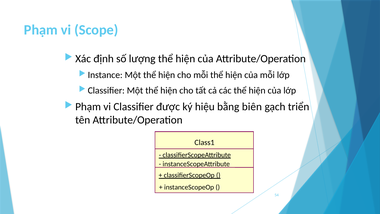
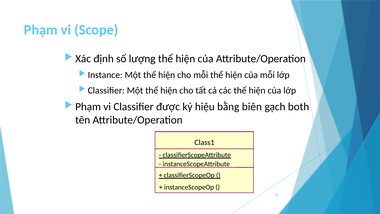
triển: triển -> both (299, 107)
